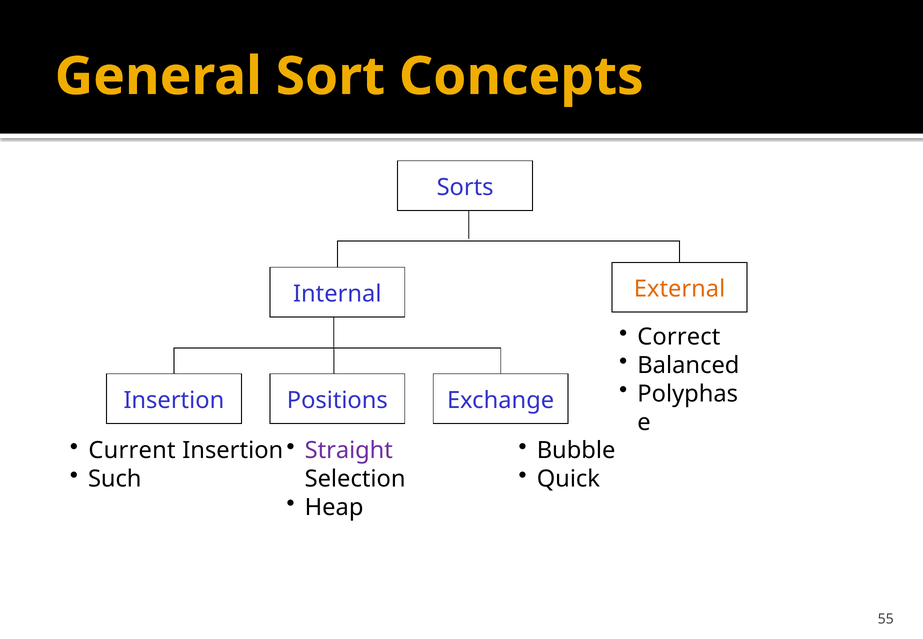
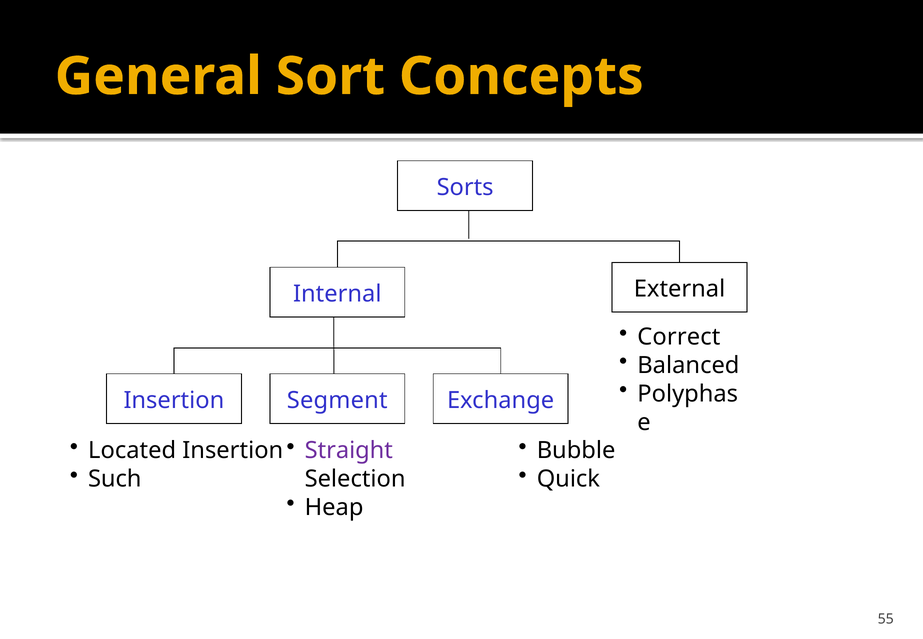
External colour: orange -> black (680, 289)
Positions: Positions -> Segment (337, 400)
Current: Current -> Located (132, 451)
